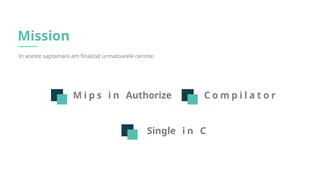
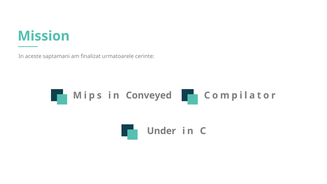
Authorize: Authorize -> Conveyed (149, 95)
Single: Single -> Under (161, 131)
